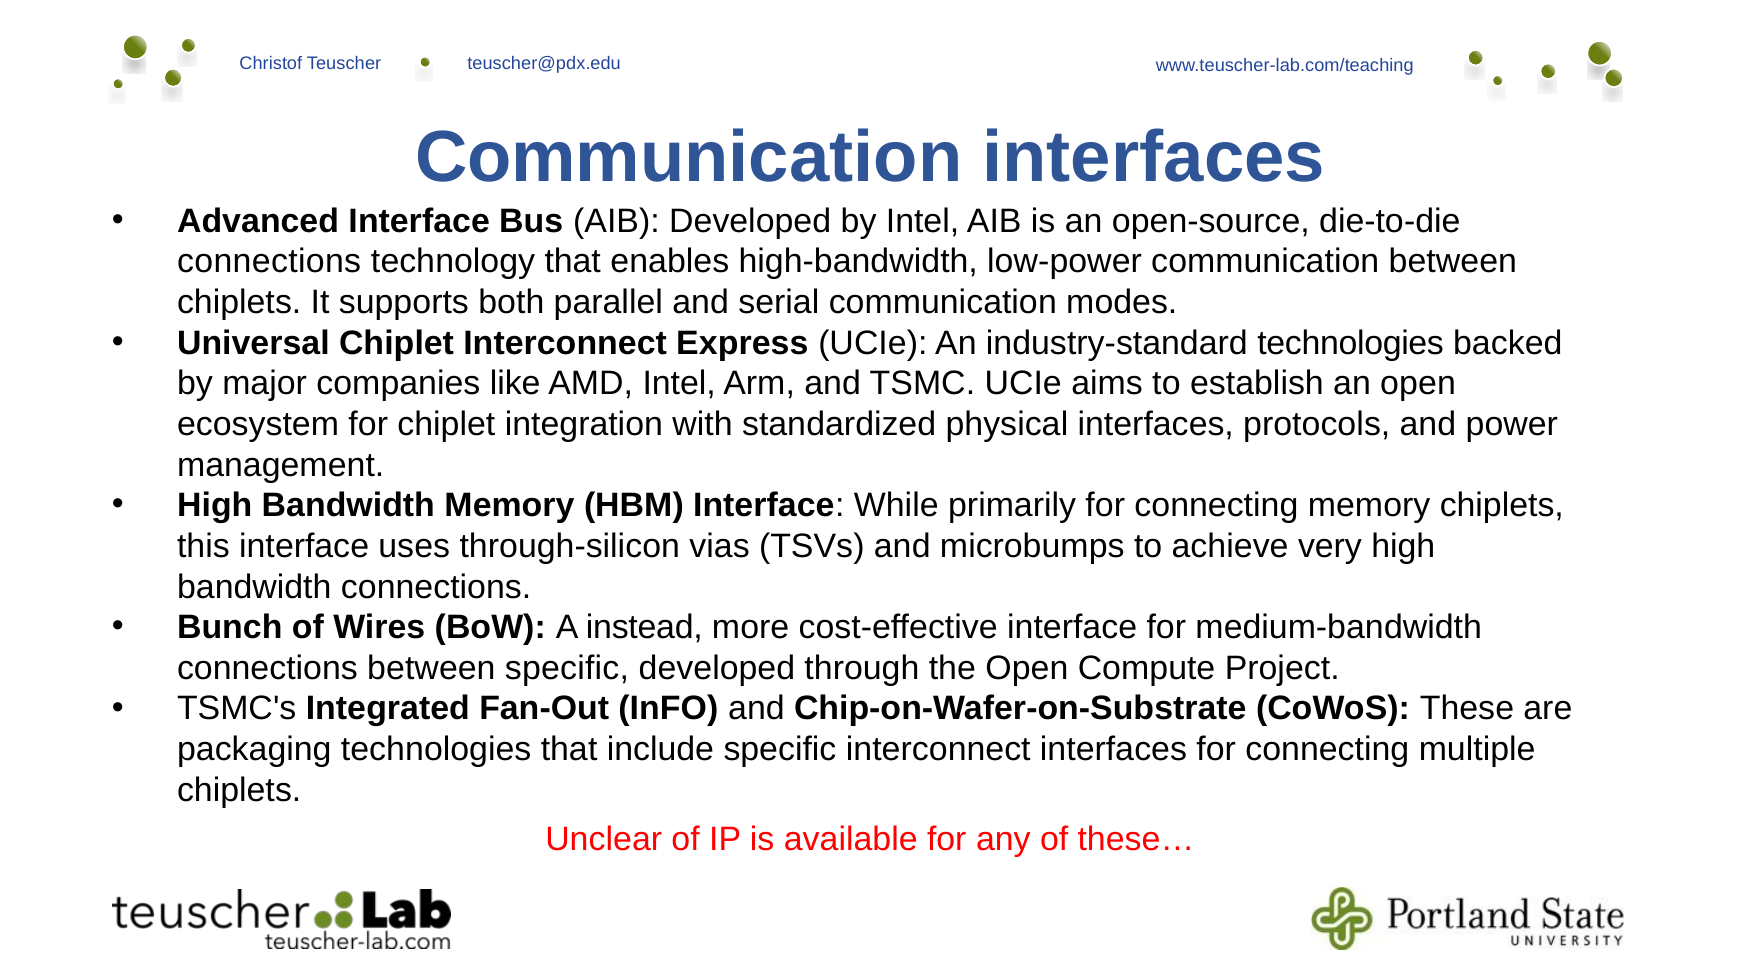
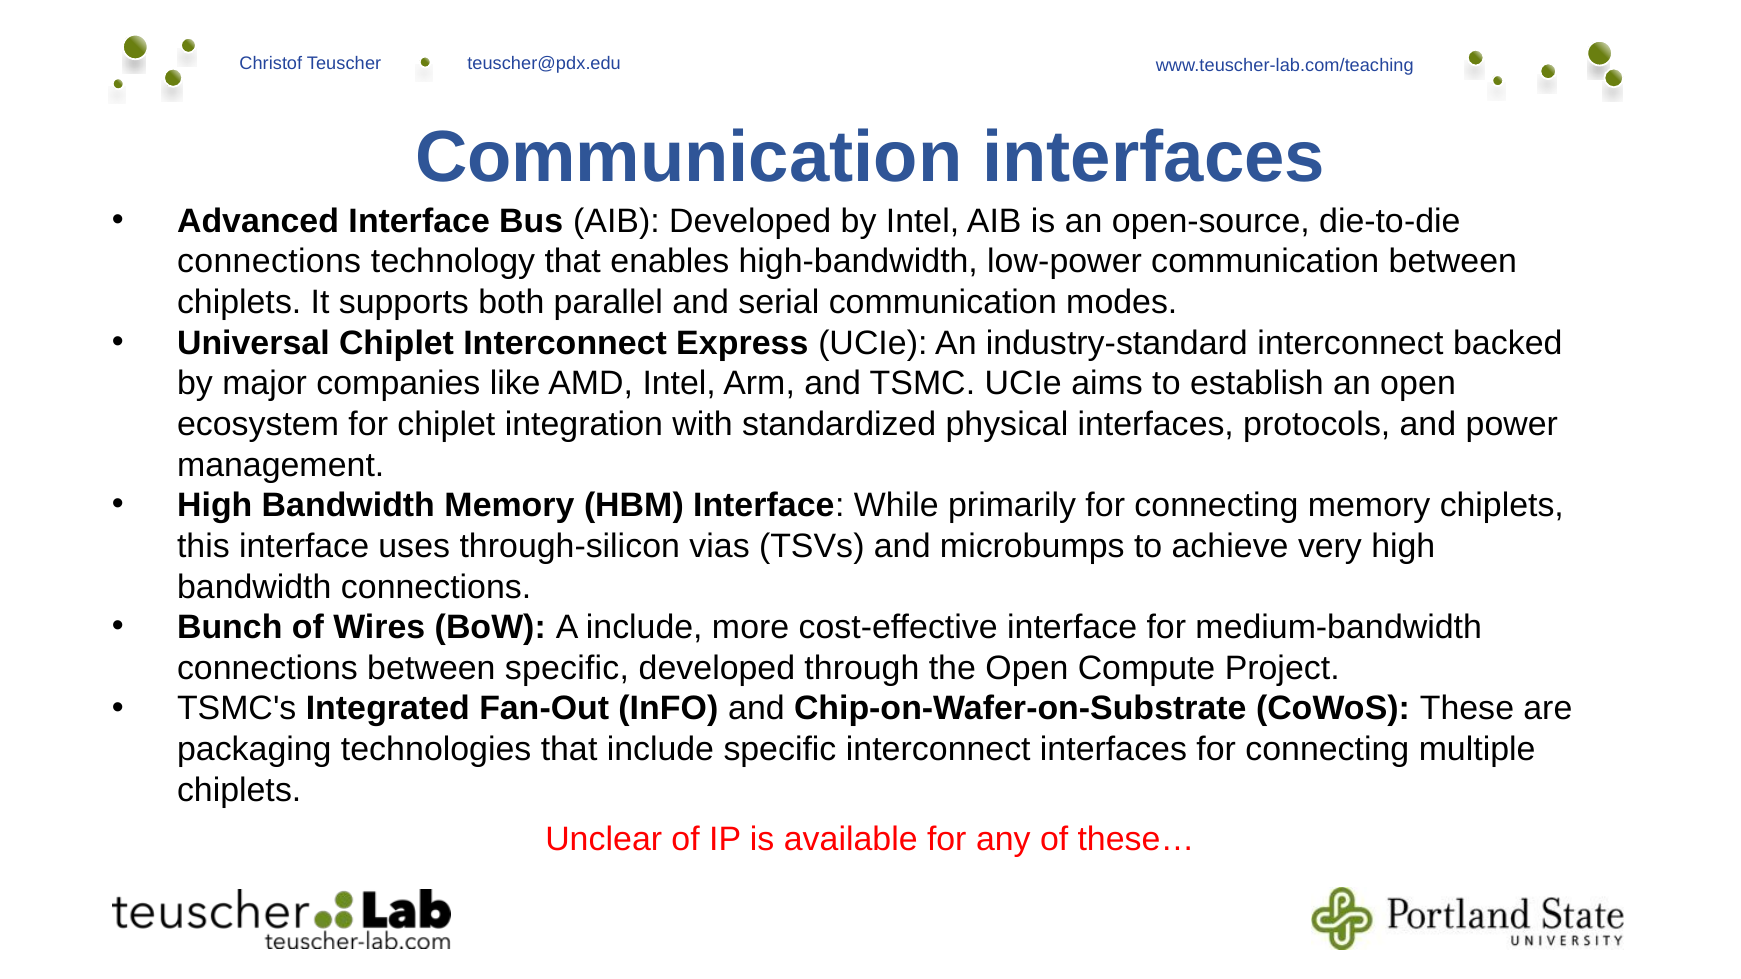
industry-standard technologies: technologies -> interconnect (1350, 343)
A instead: instead -> include (644, 628)
